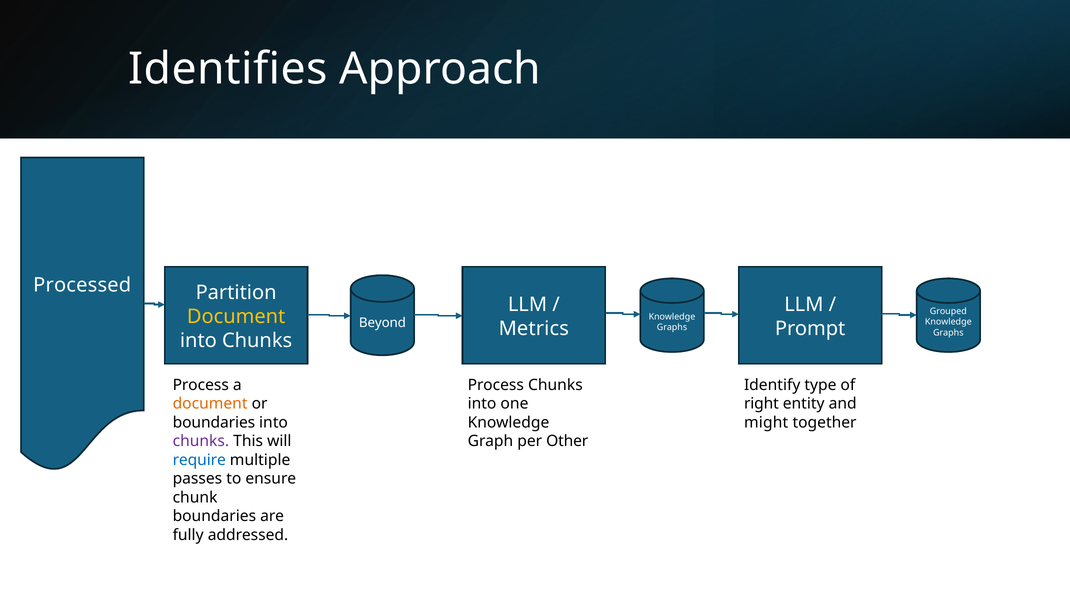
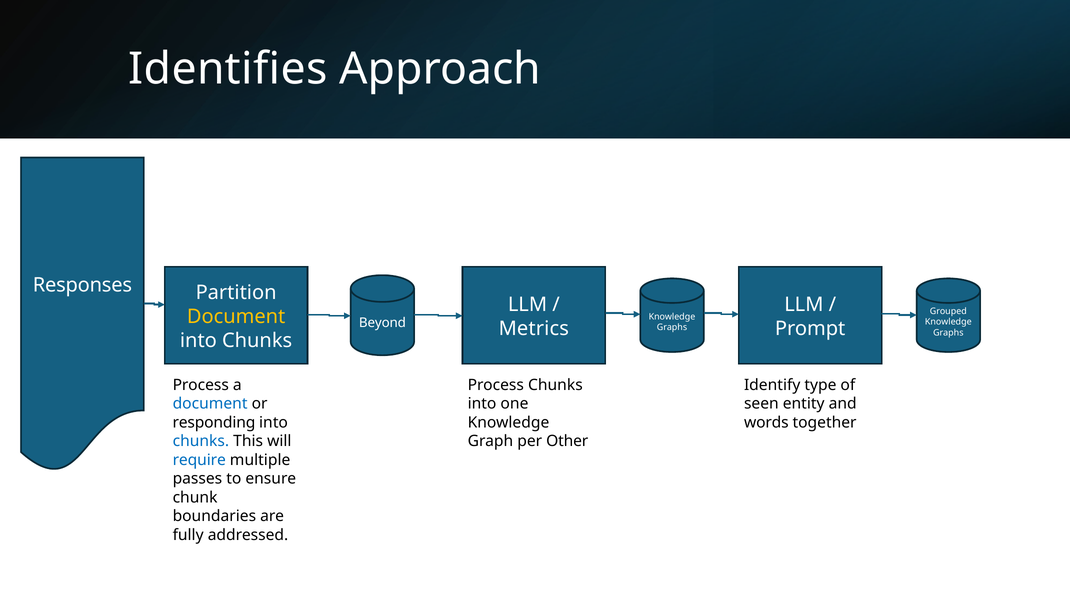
Processed: Processed -> Responses (82, 285)
document colour: orange -> blue (210, 404)
right: right -> seen (761, 404)
boundaries: boundaries -> responding (214, 422)
might: might -> words (766, 422)
chunks colour: purple -> blue (201, 441)
